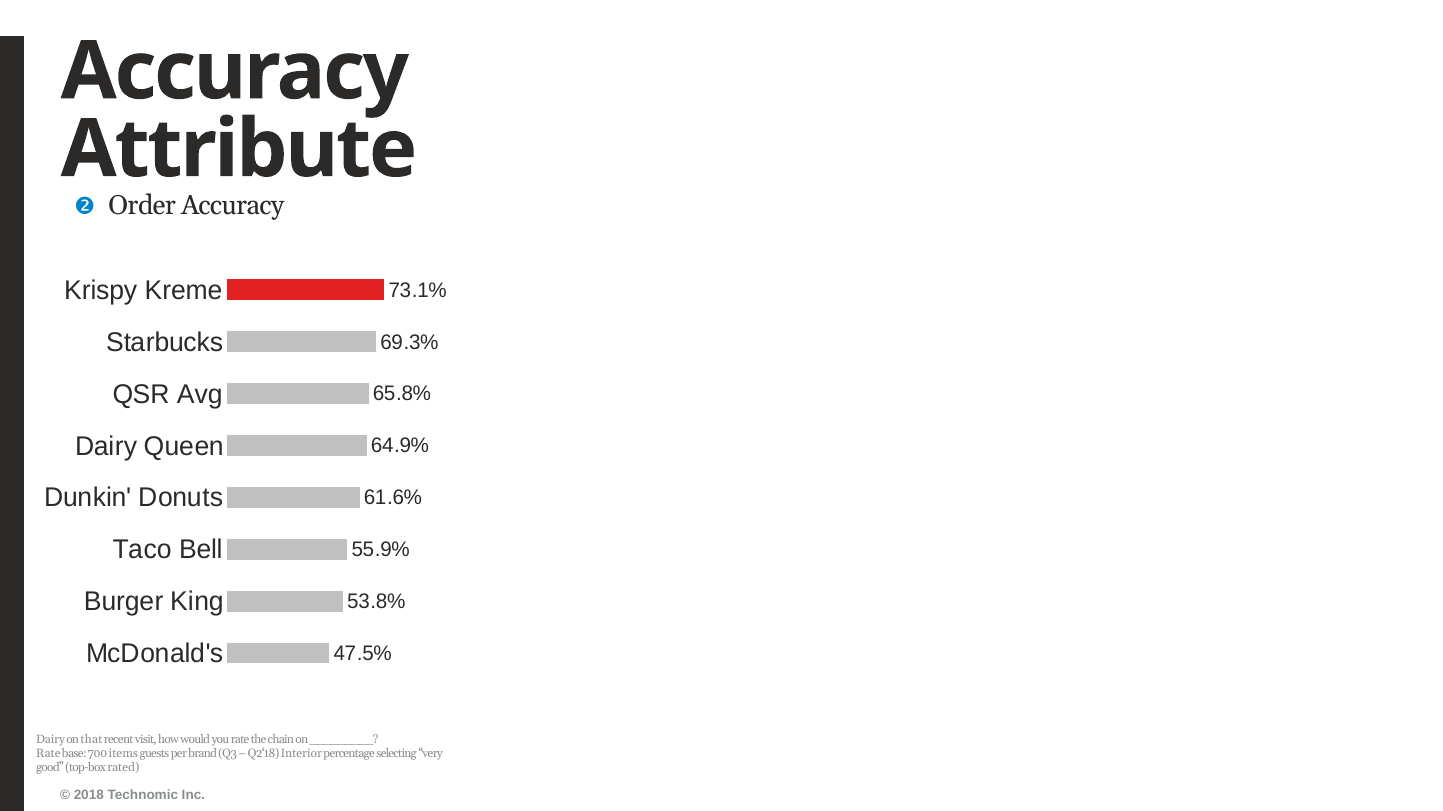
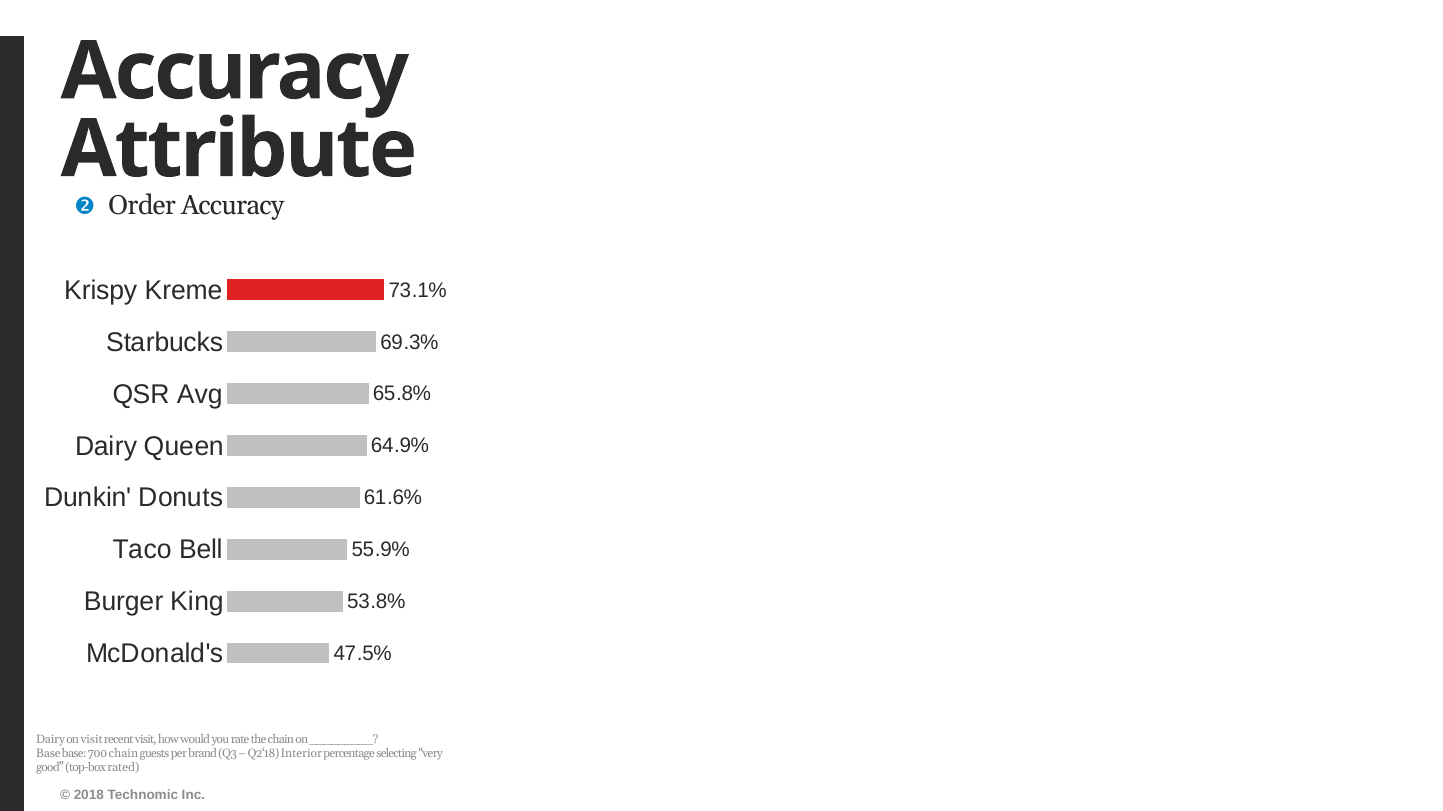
on that: that -> visit (92, 740)
Rate: Rate -> Base (48, 754)
700 items: items -> chain (123, 754)
